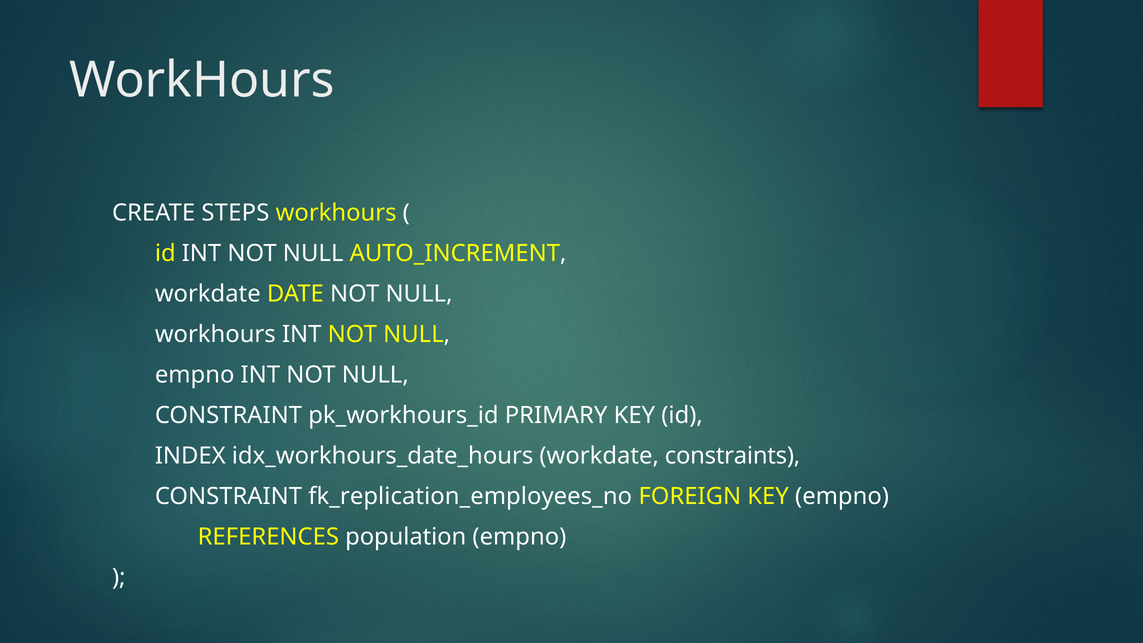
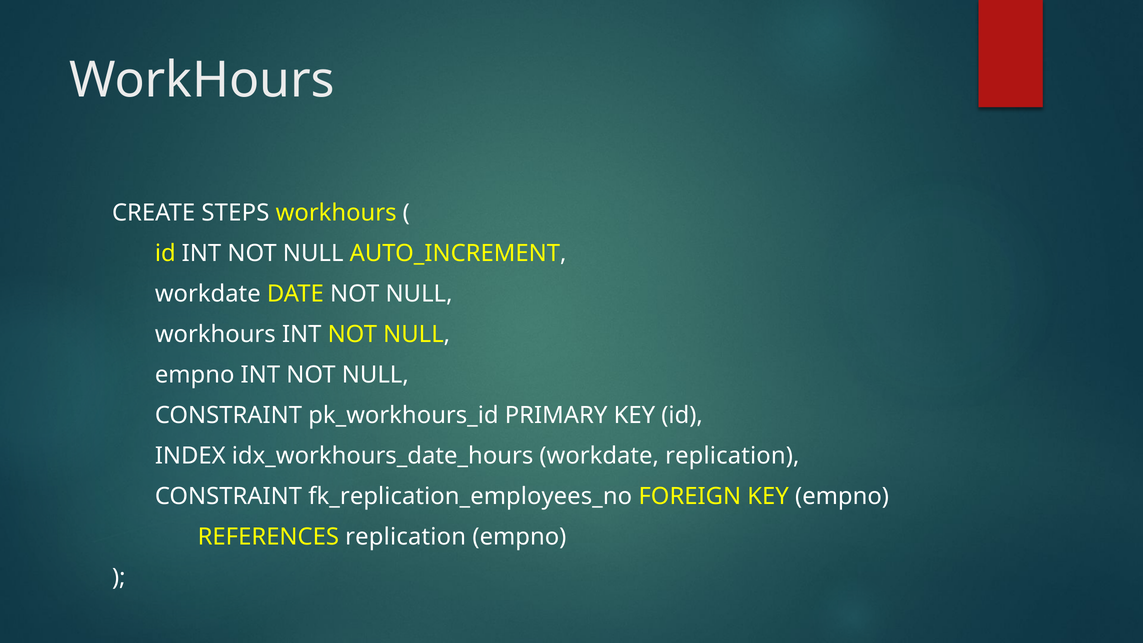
workdate constraints: constraints -> replication (732, 456)
REFERENCES population: population -> replication (406, 537)
